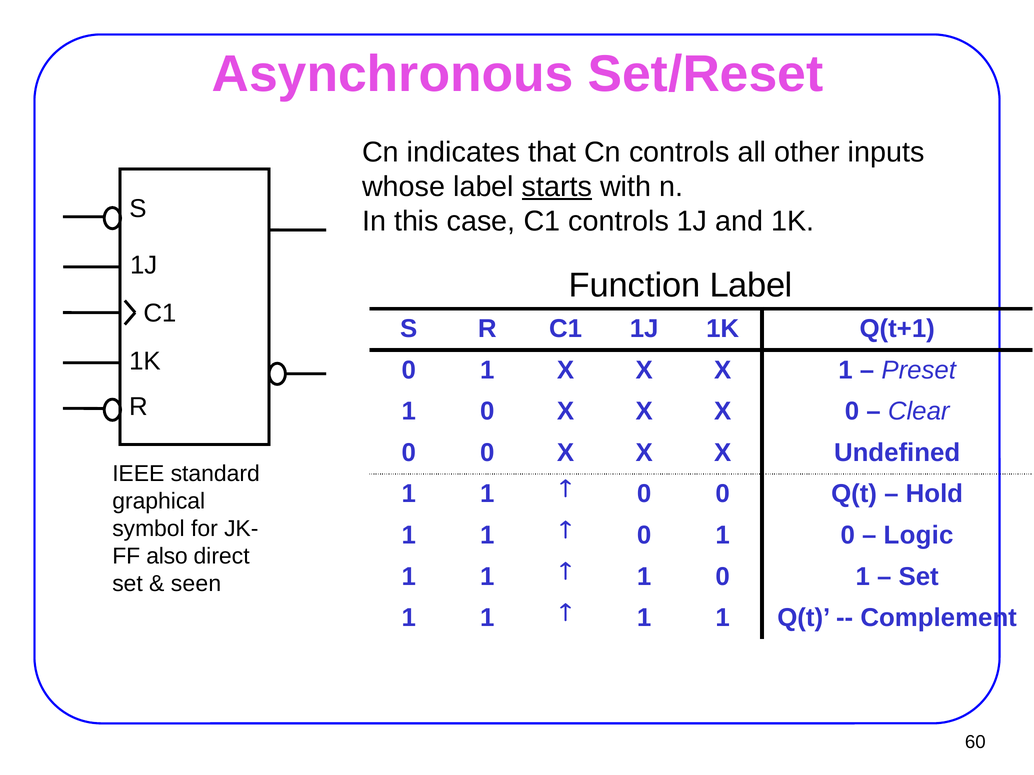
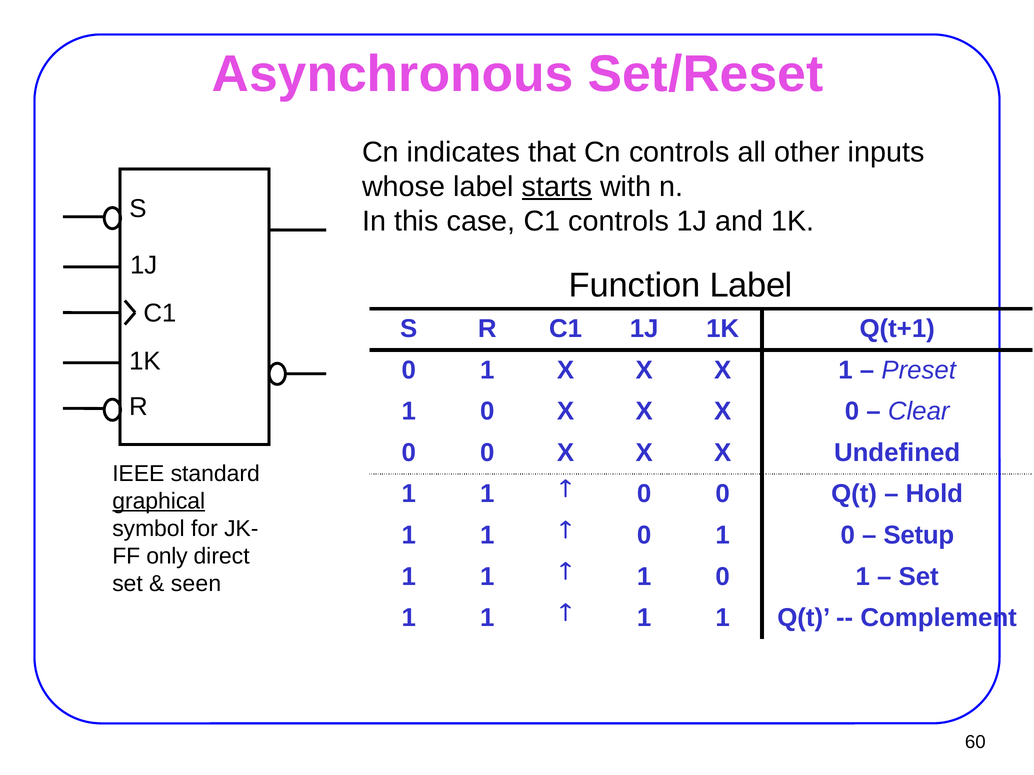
graphical underline: none -> present (159, 501)
Logic: Logic -> Setup (919, 536)
also: also -> only (167, 556)
